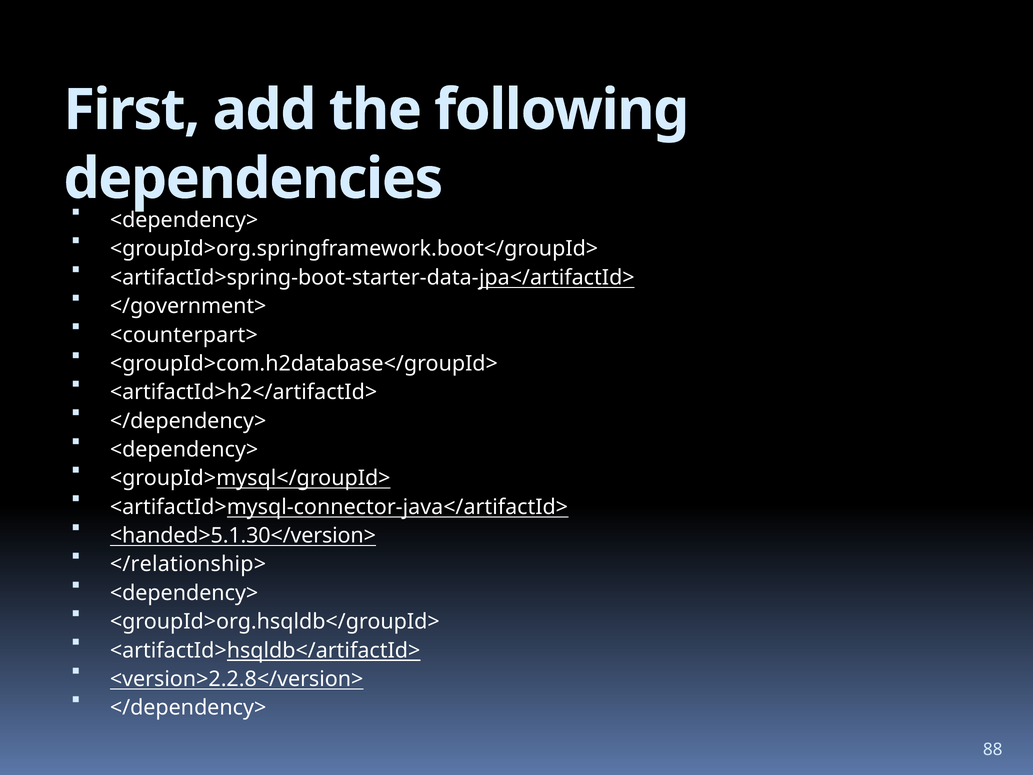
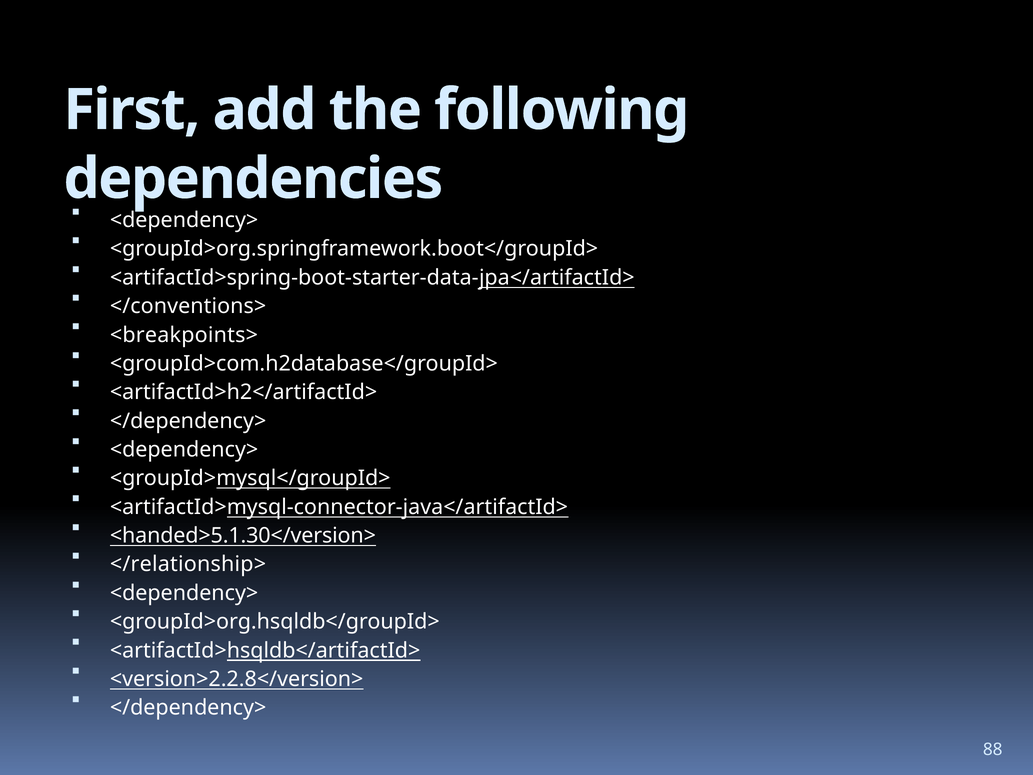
</government>: </government> -> </conventions> (188, 306)
<counterpart>: <counterpart> -> <breakpoints> (184, 335)
